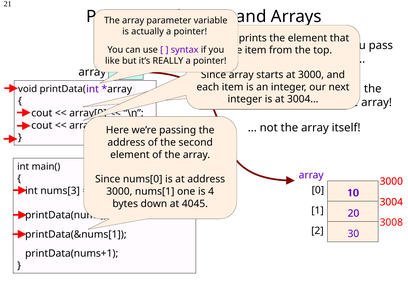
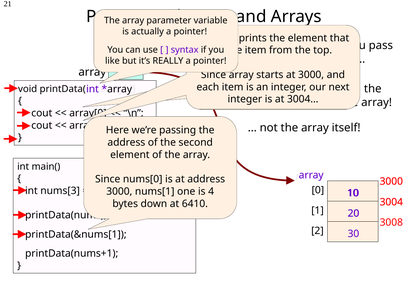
4045: 4045 -> 6410 (195, 204)
